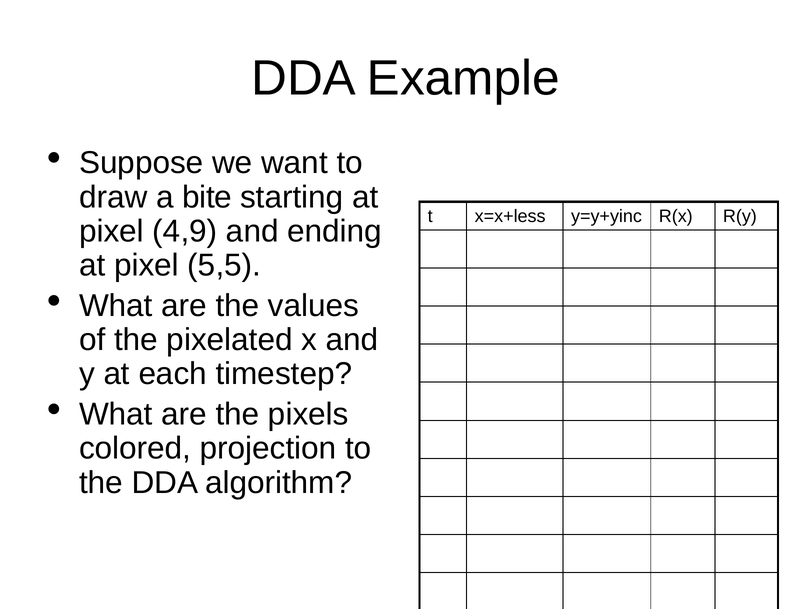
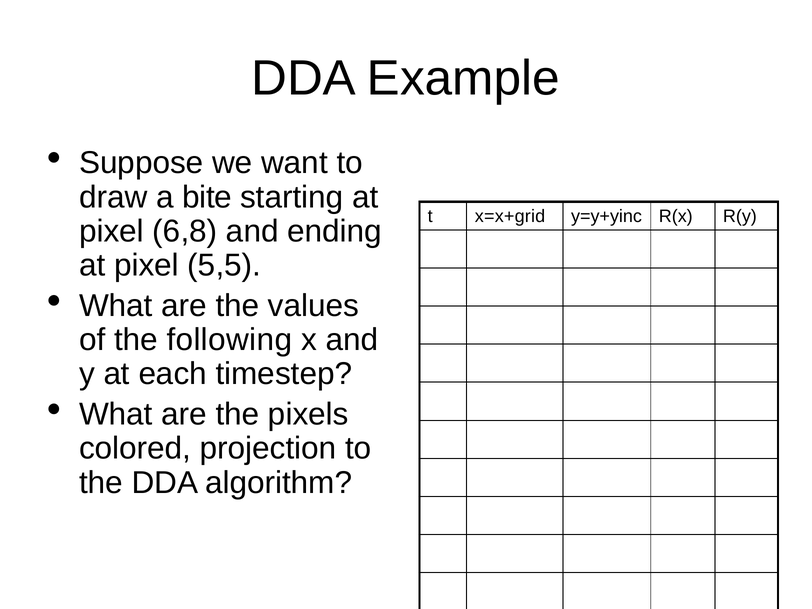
x=x+less: x=x+less -> x=x+grid (510, 216)
4,9: 4,9 -> 6,8 (185, 231)
pixelated: pixelated -> following (229, 340)
